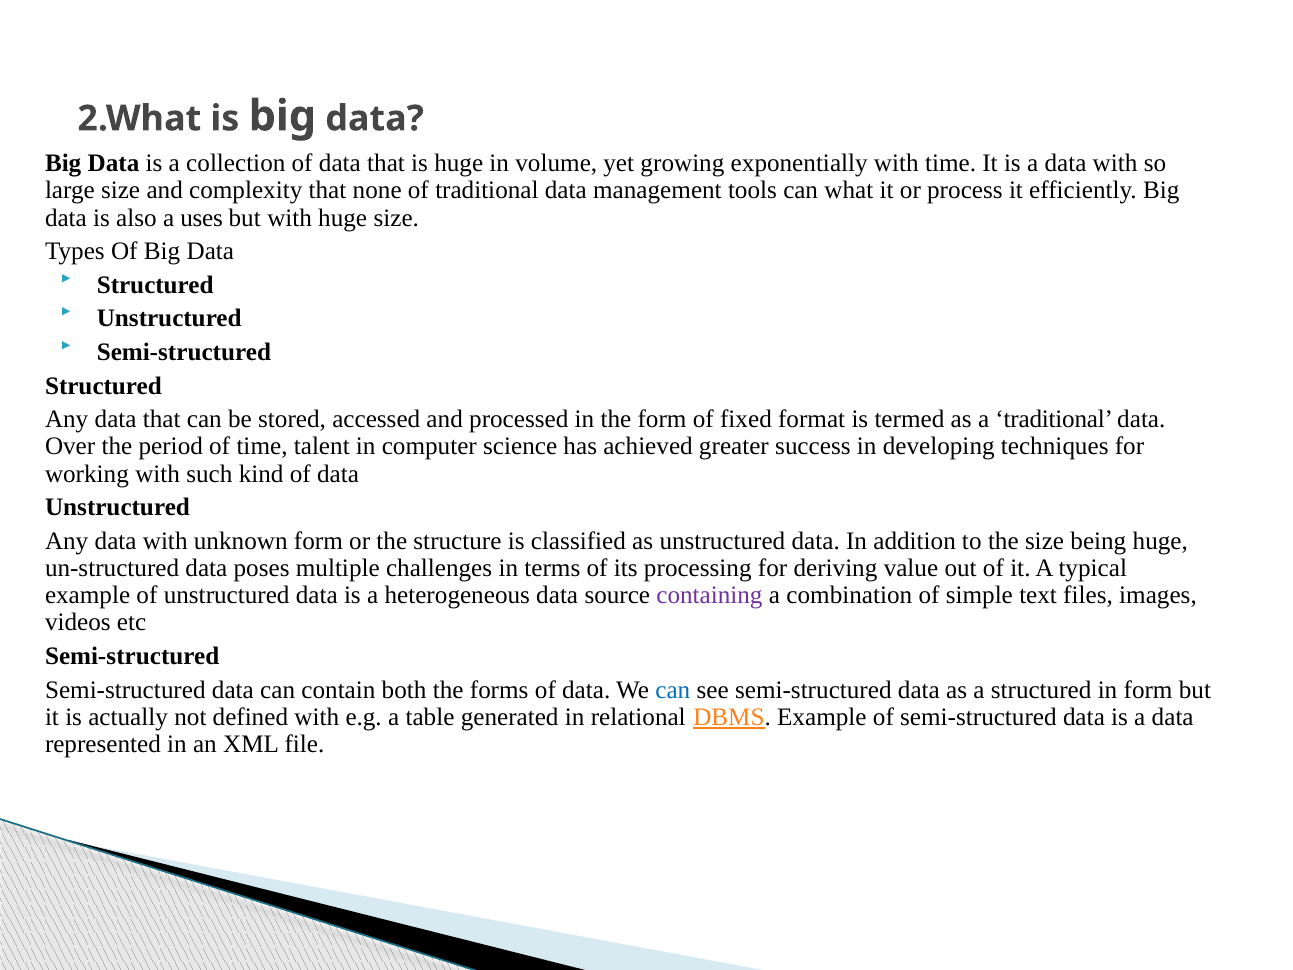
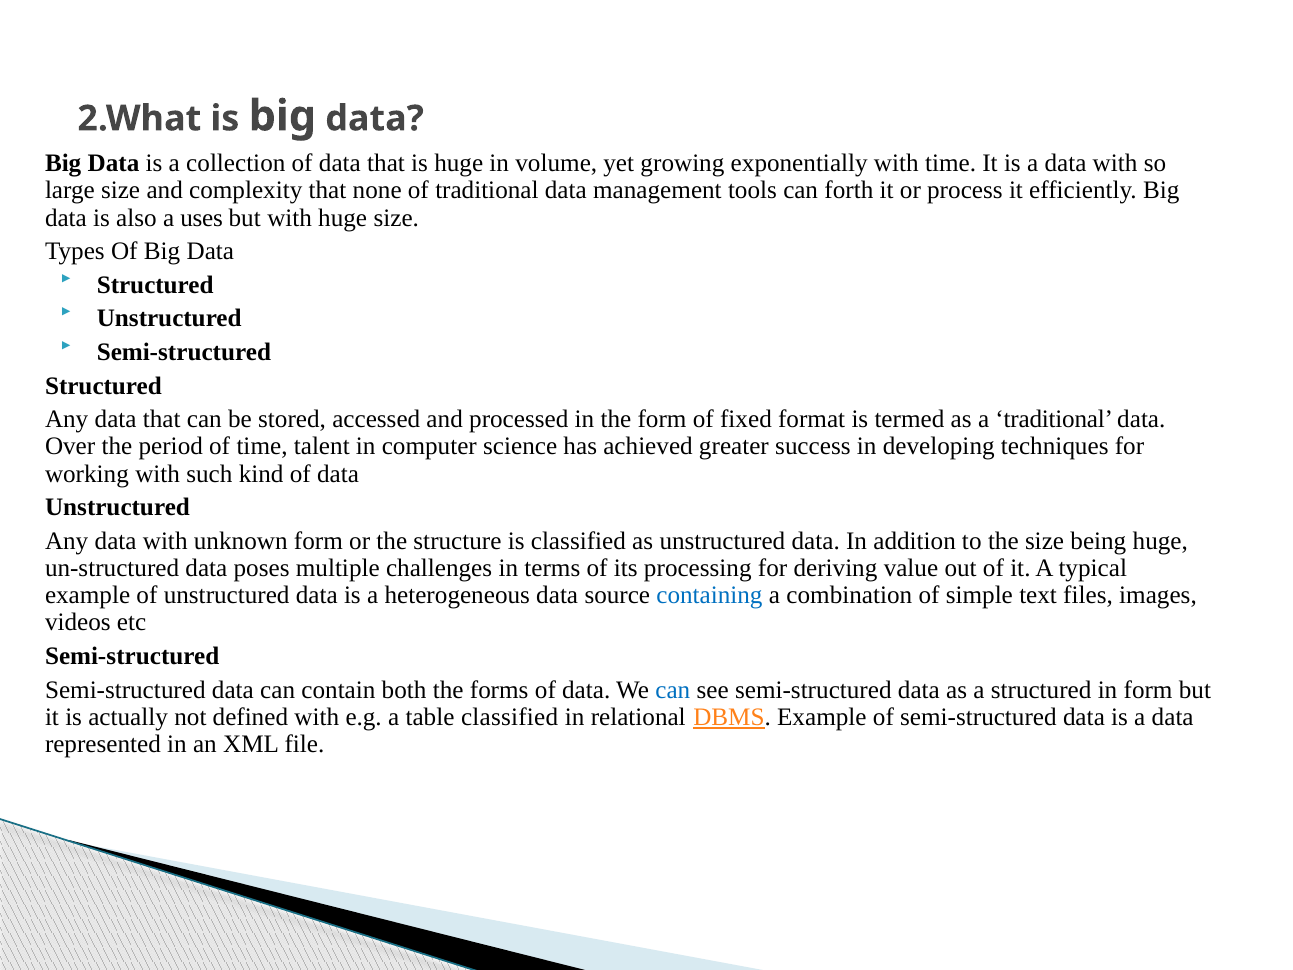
what: what -> forth (849, 190)
containing colour: purple -> blue (709, 595)
table generated: generated -> classified (510, 717)
